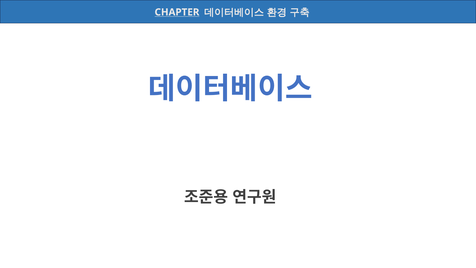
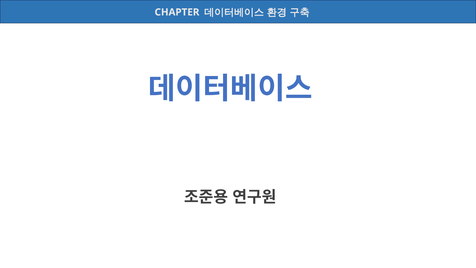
CHAPTER underline: present -> none (177, 12)
